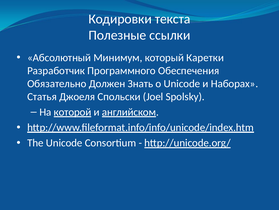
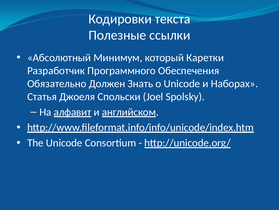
которой: которой -> алфавит (73, 112)
